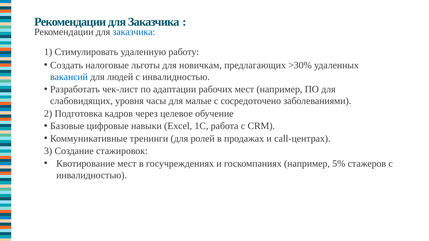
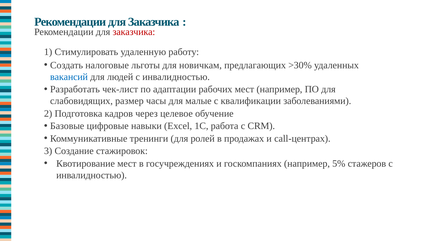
заказчика colour: blue -> red (134, 32)
уровня: уровня -> размер (129, 101)
сосредоточено: сосредоточено -> квалификации (251, 101)
